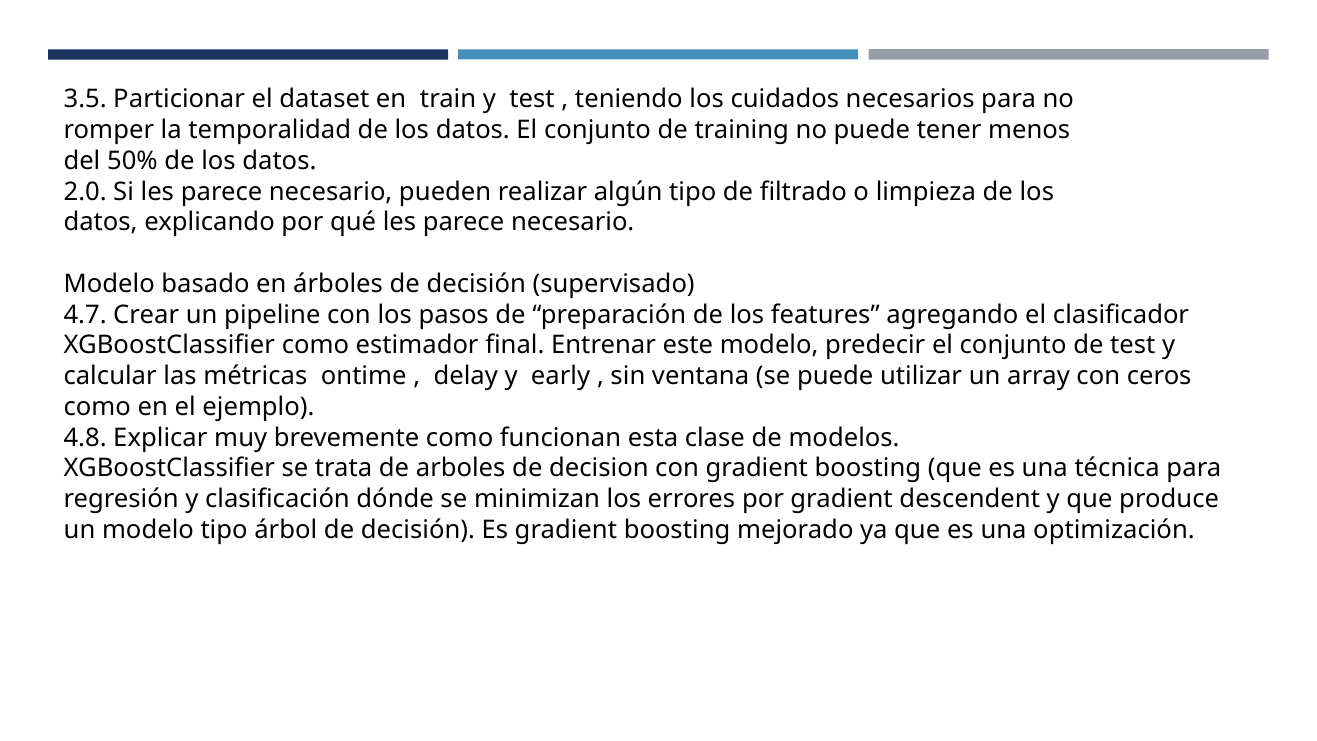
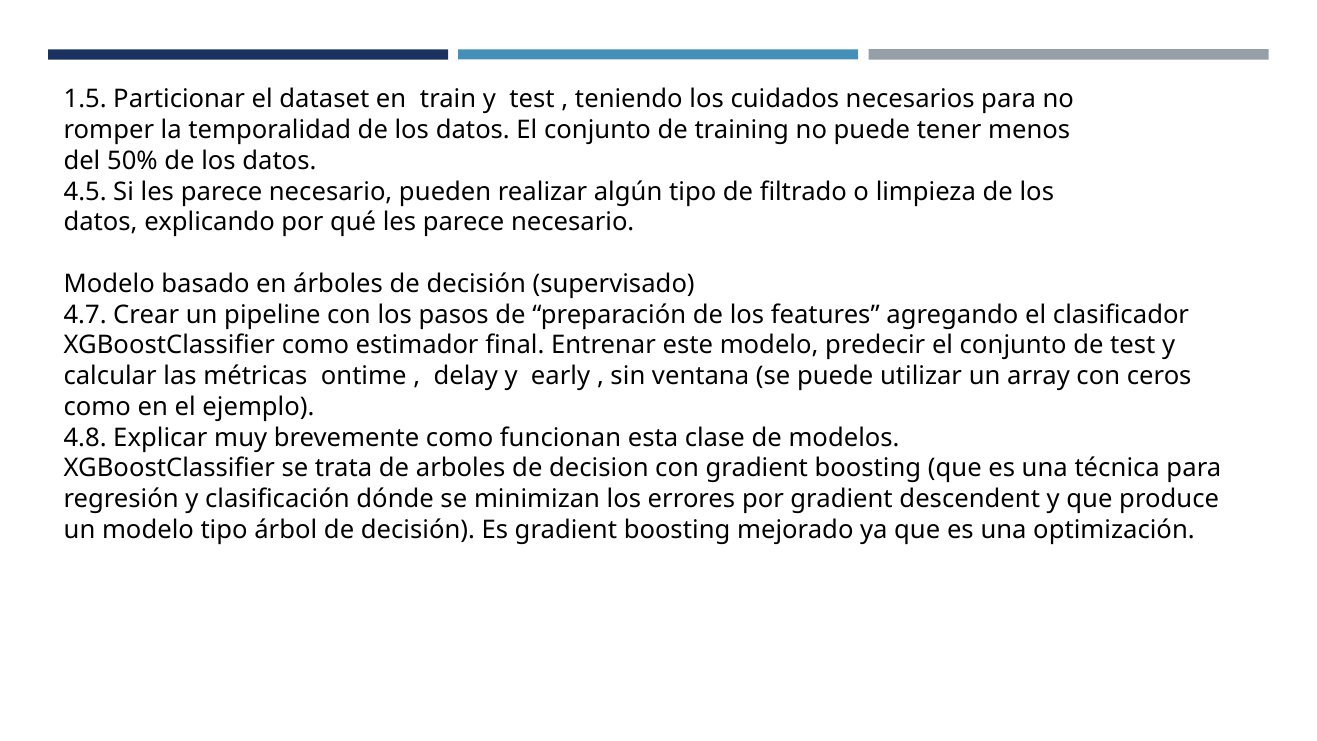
3.5: 3.5 -> 1.5 (85, 99)
2.0: 2.0 -> 4.5 (85, 192)
